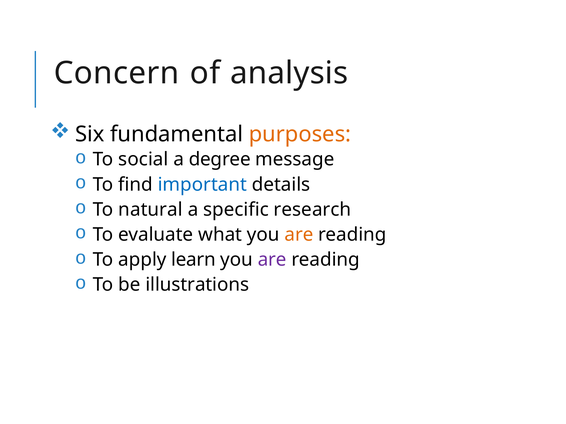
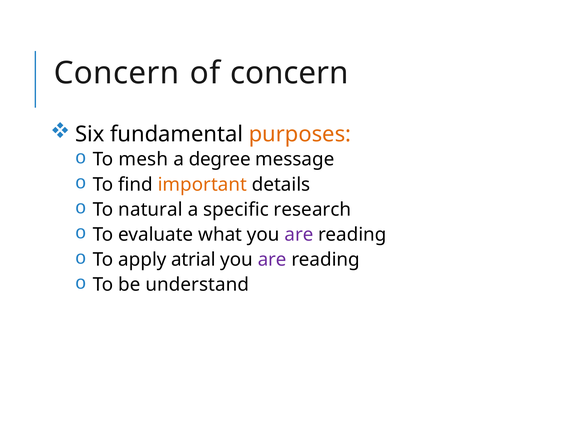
of analysis: analysis -> concern (289, 73)
social: social -> mesh (143, 160)
important colour: blue -> orange (202, 185)
are colour: orange -> purple (299, 235)
learn: learn -> atrial (194, 260)
illustrations: illustrations -> understand (197, 285)
